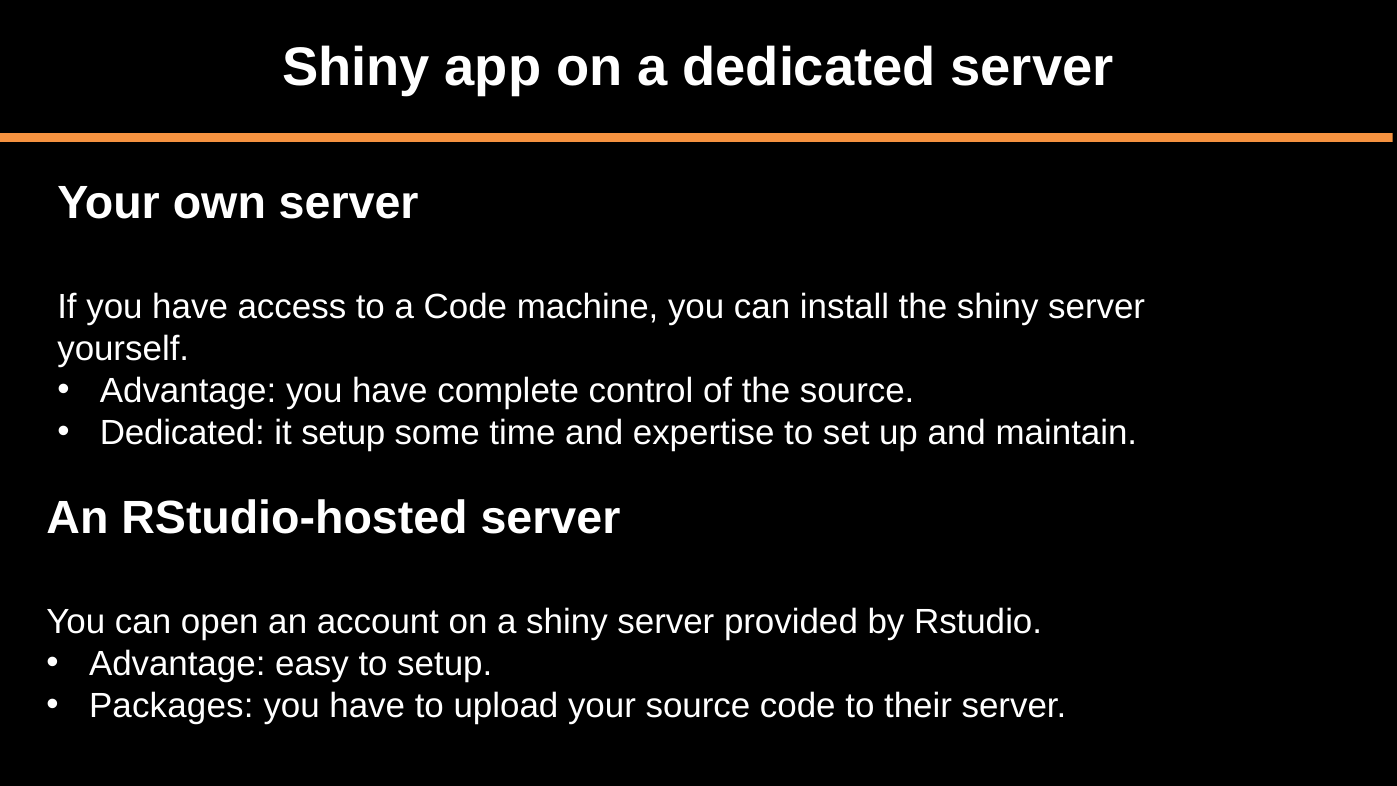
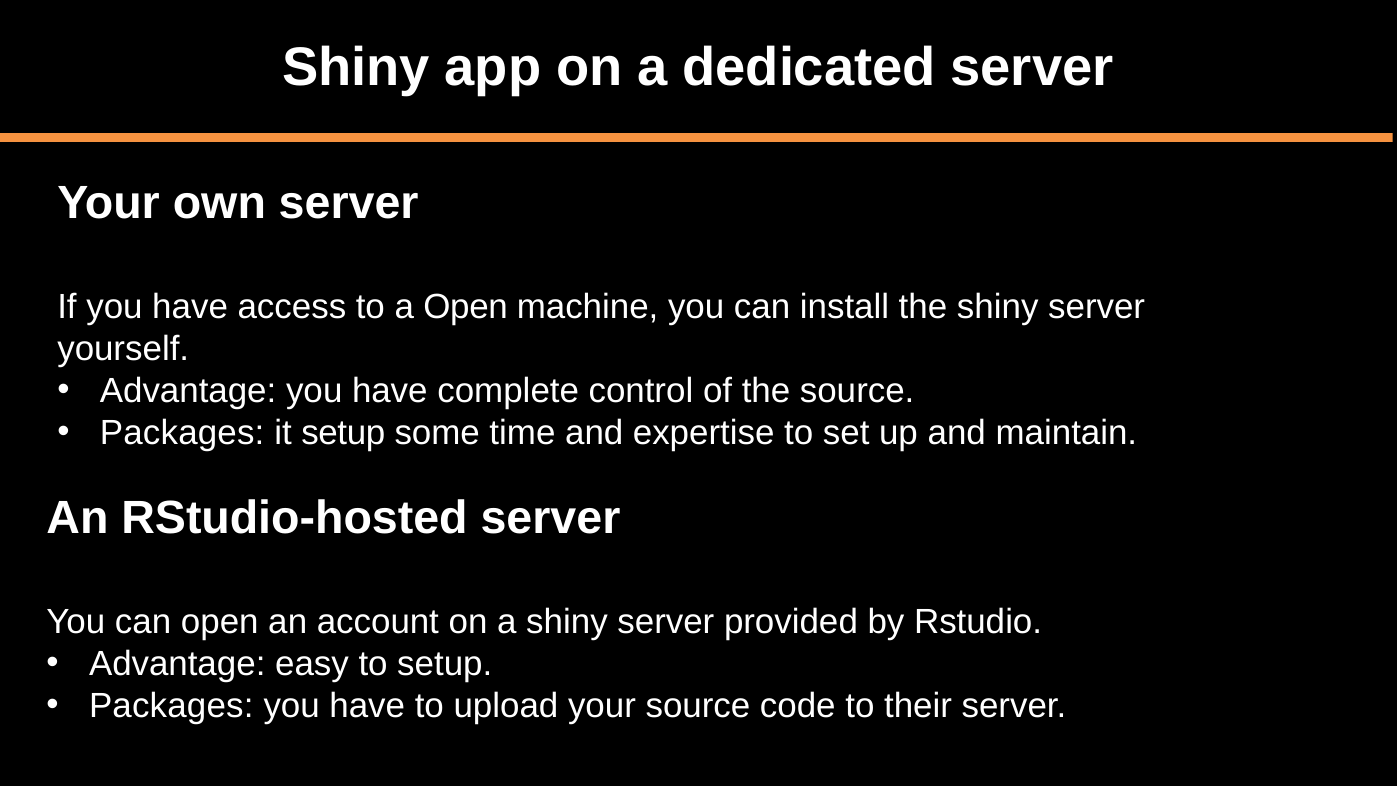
a Code: Code -> Open (466, 307)
Dedicated: Dedicated -> Packages (182, 433)
